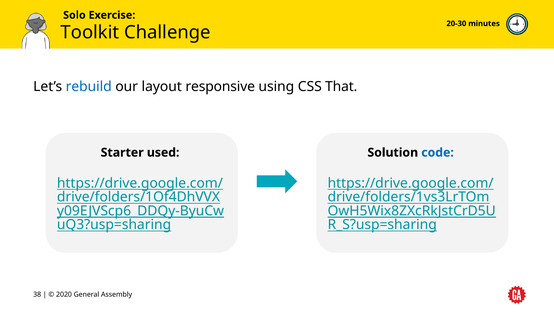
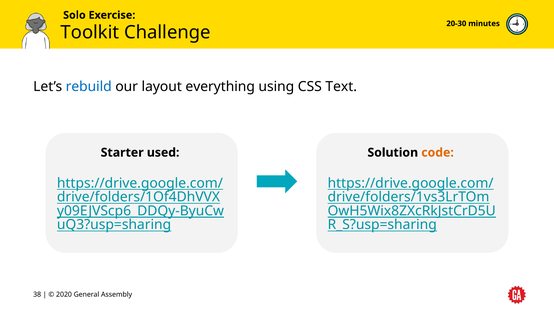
responsive: responsive -> everything (220, 87)
That: That -> Text (341, 87)
code colour: blue -> orange (438, 152)
